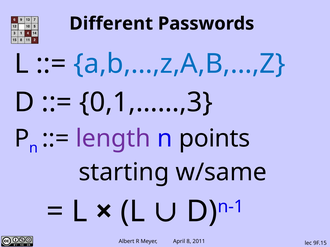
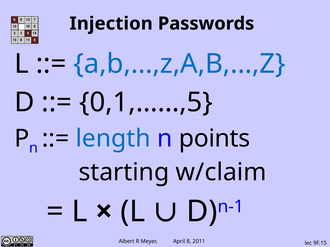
Different: Different -> Injection (111, 24)
0,1,……,3: 0,1,……,3 -> 0,1,……,5 (146, 103)
length colour: purple -> blue (113, 139)
w/same: w/same -> w/claim (221, 172)
